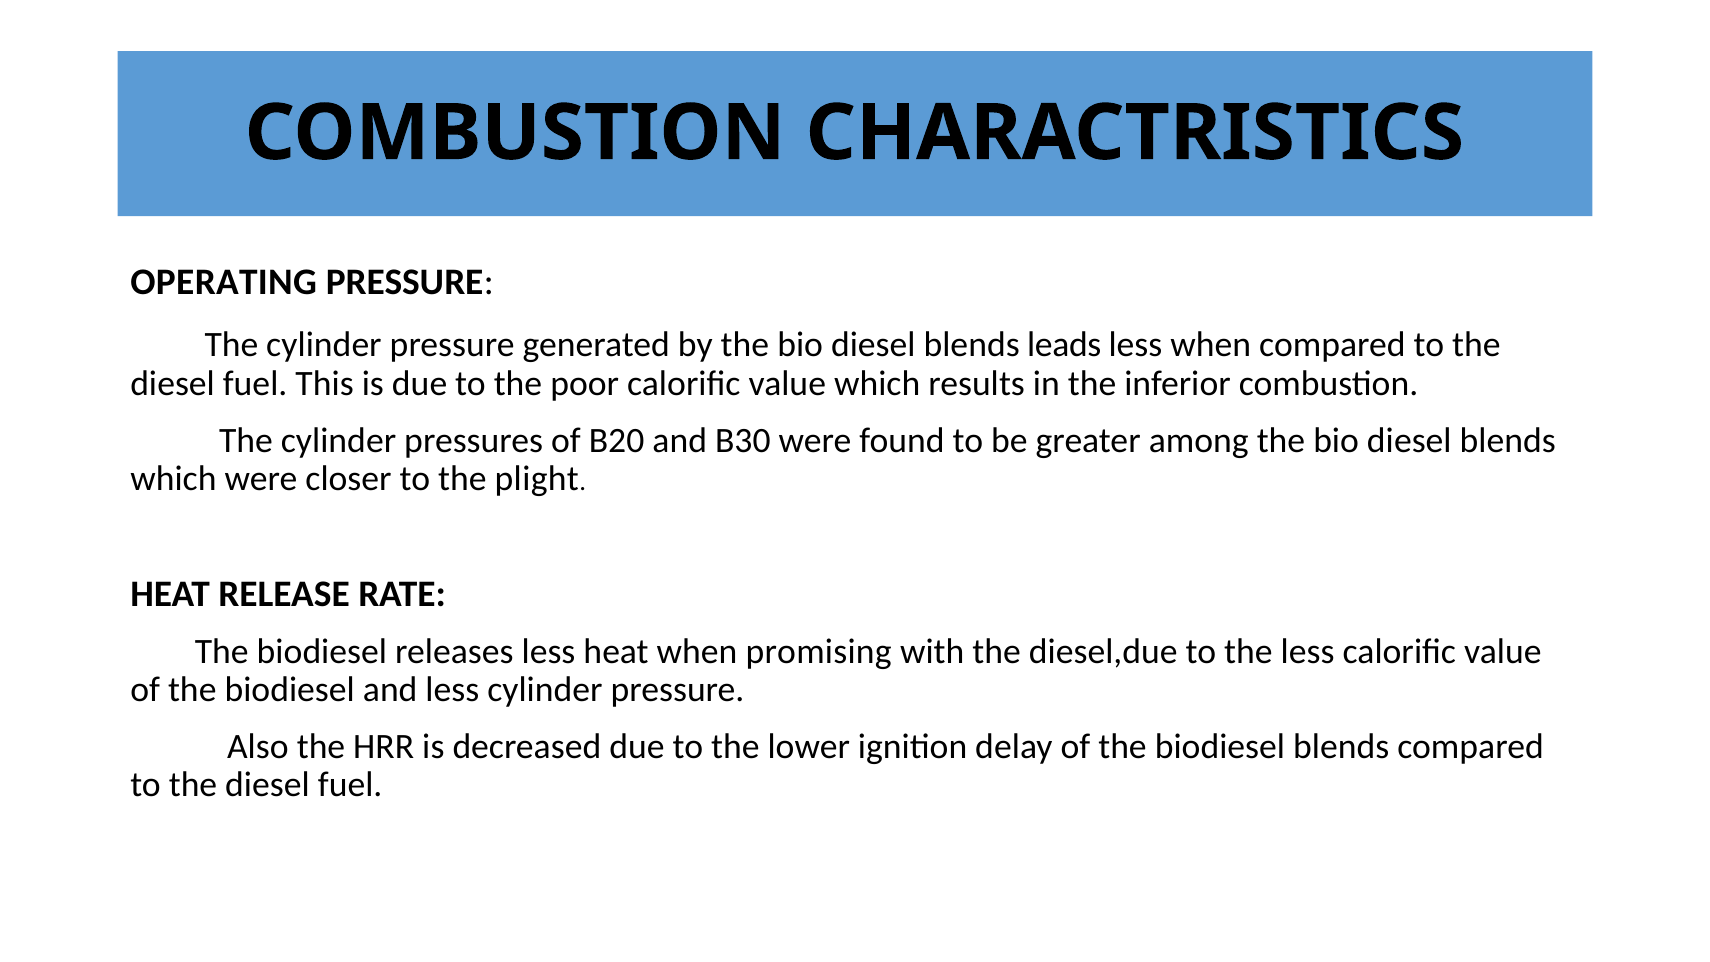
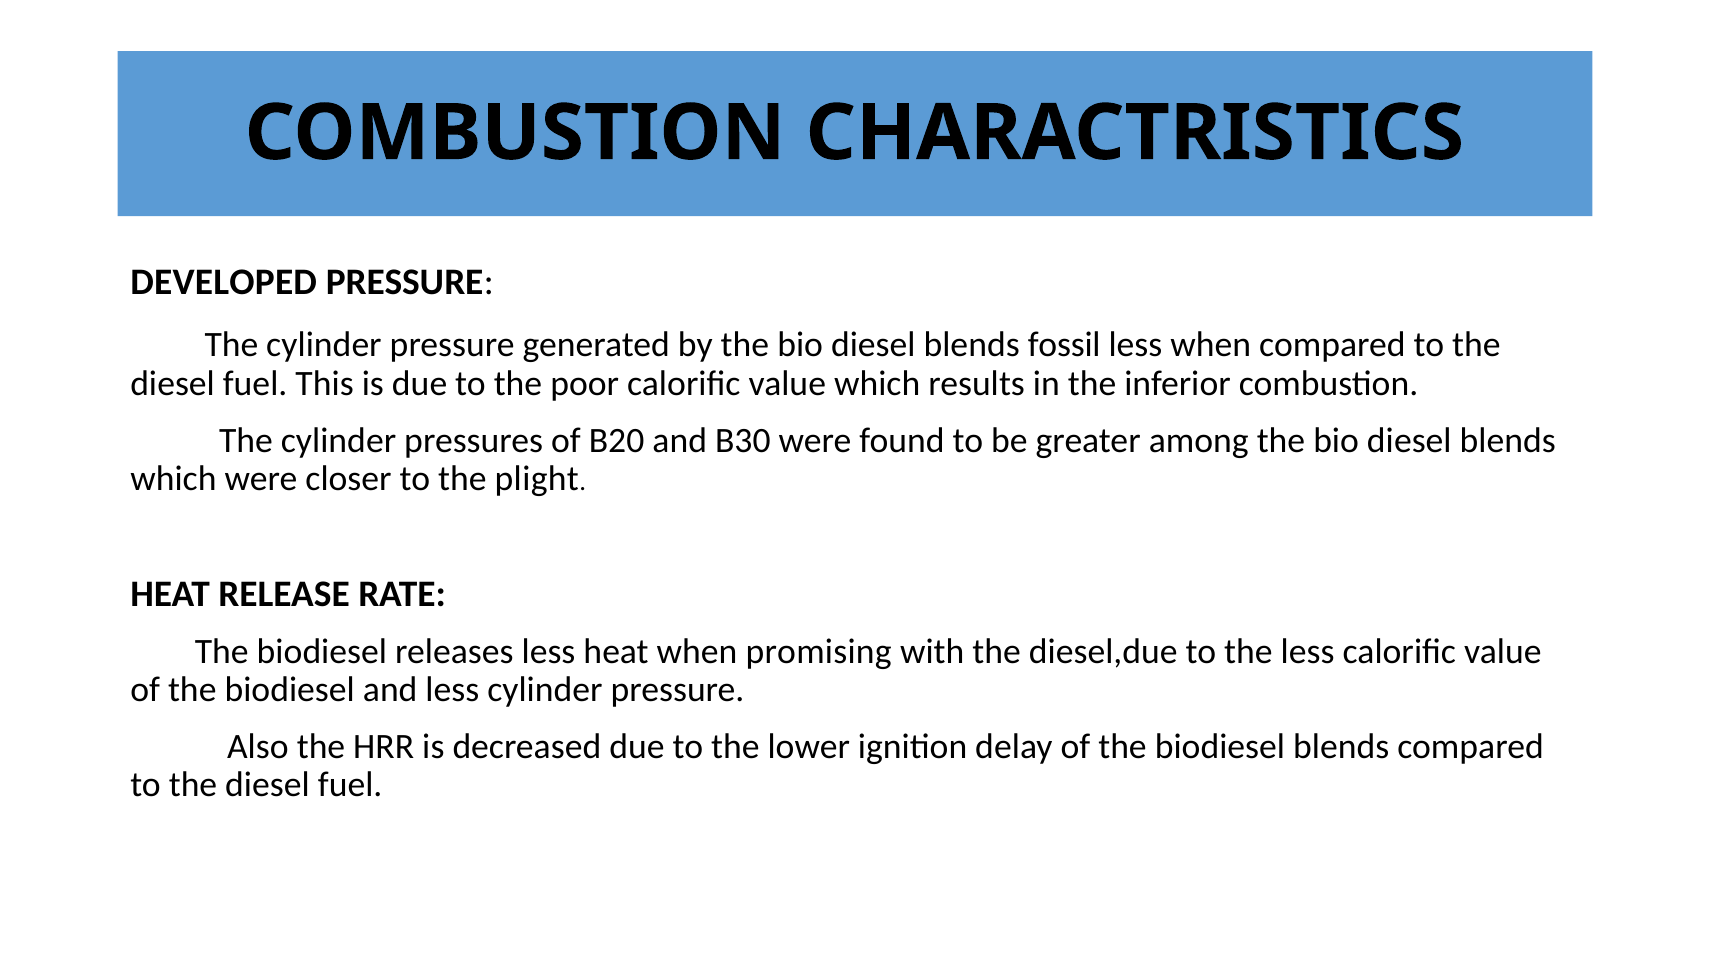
OPERATING: OPERATING -> DEVELOPED (224, 282)
leads: leads -> fossil (1064, 344)
